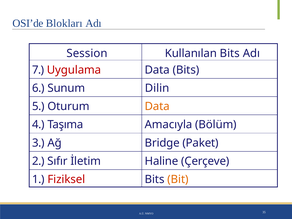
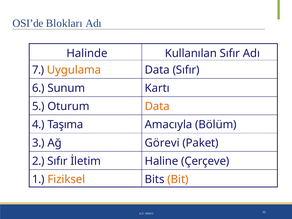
Session: Session -> Halinde (87, 53)
Kullanılan Bits: Bits -> Sıfır (230, 53)
Uygulama colour: red -> orange (74, 70)
Data Bits: Bits -> Sıfır (186, 70)
Dilin: Dilin -> Kartı (157, 88)
Bridge: Bridge -> Görevi (162, 143)
Fiziksel colour: red -> orange (66, 179)
